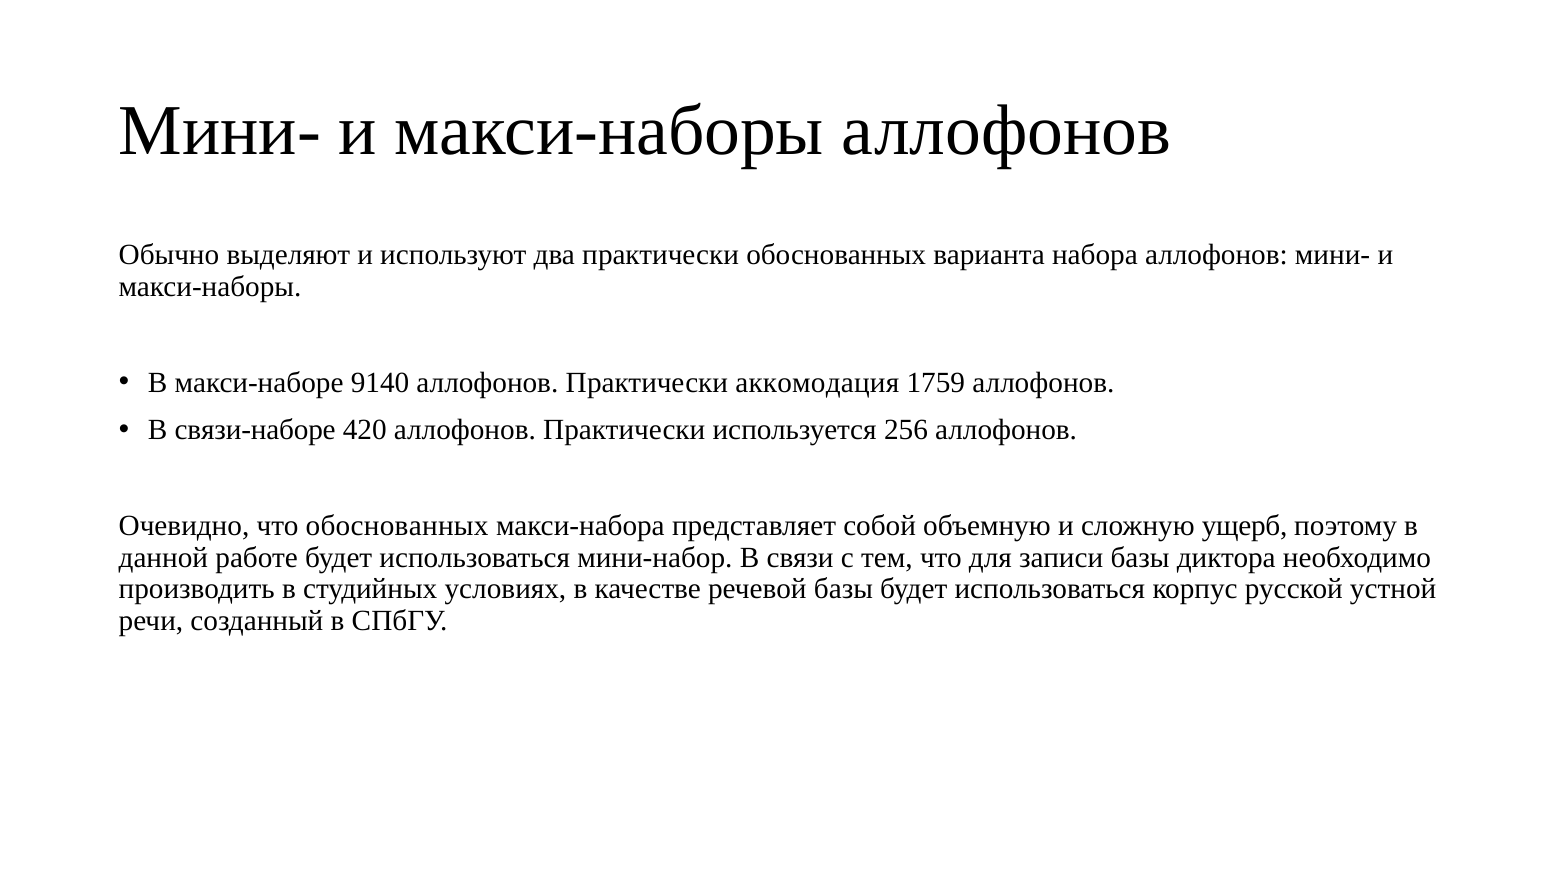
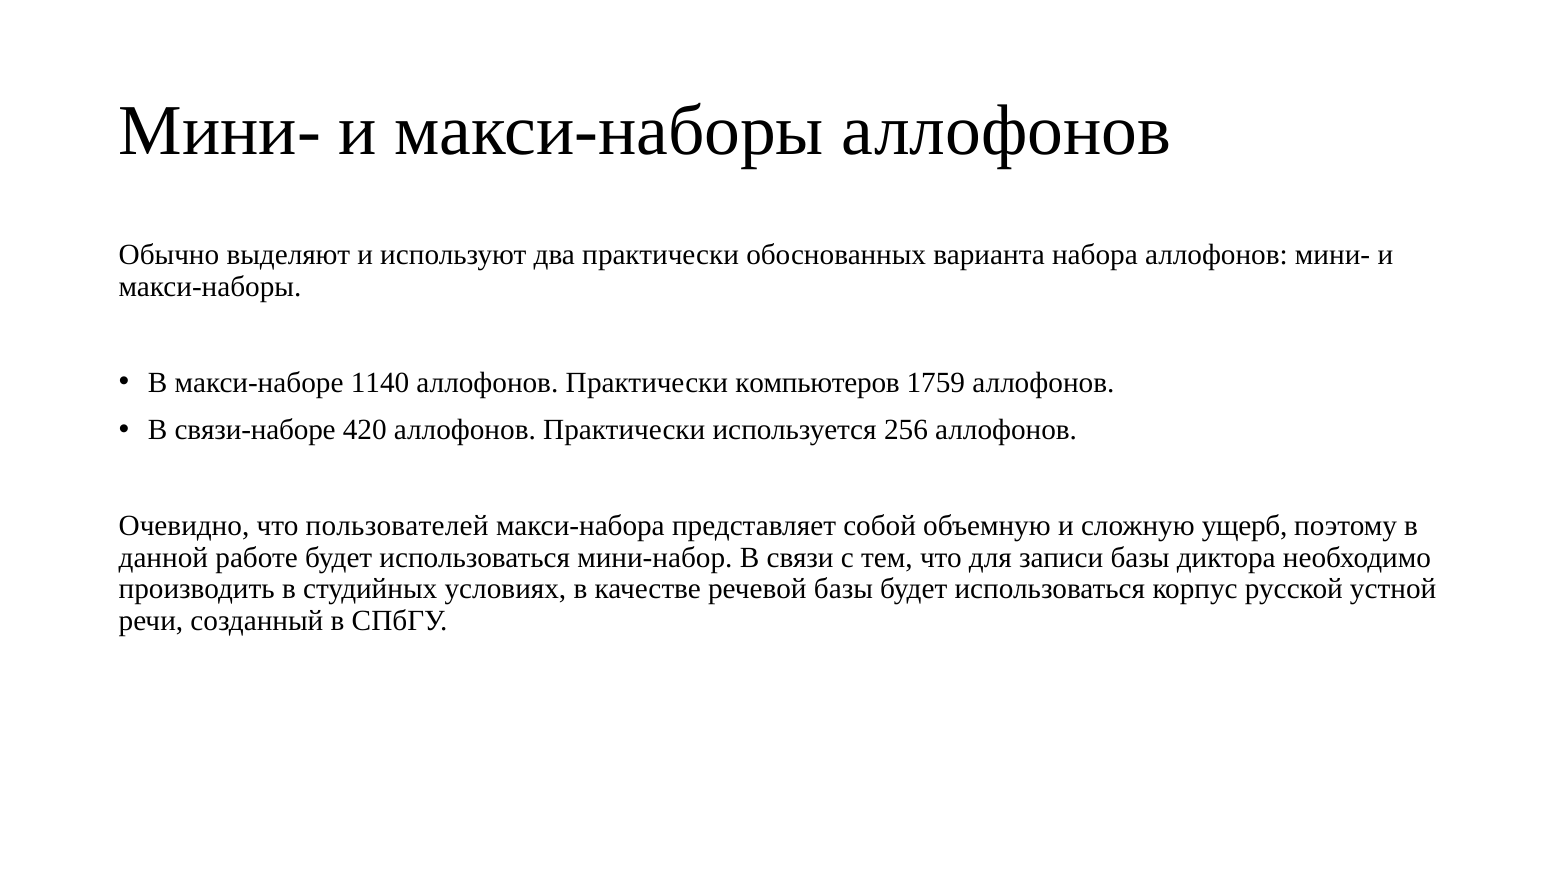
9140: 9140 -> 1140 (380, 382)
аккомодация: аккомодация -> компьютеров (818, 382)
что обоснованных: обоснованных -> пользователей (397, 526)
